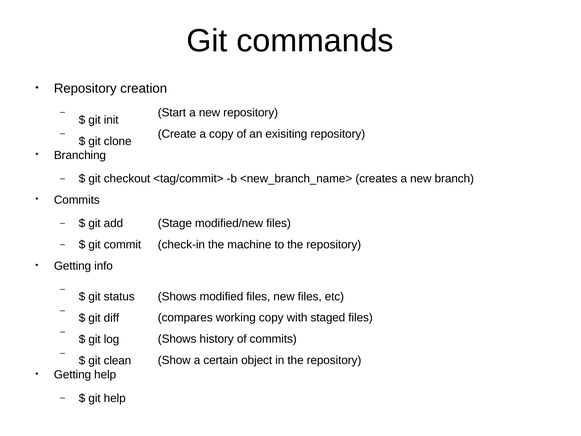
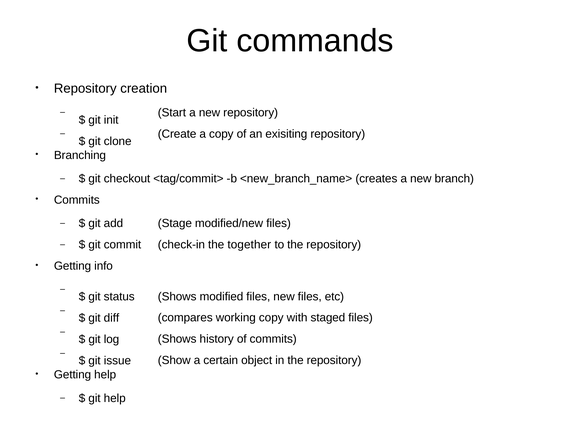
machine: machine -> together (249, 244)
clean: clean -> issue (117, 360)
